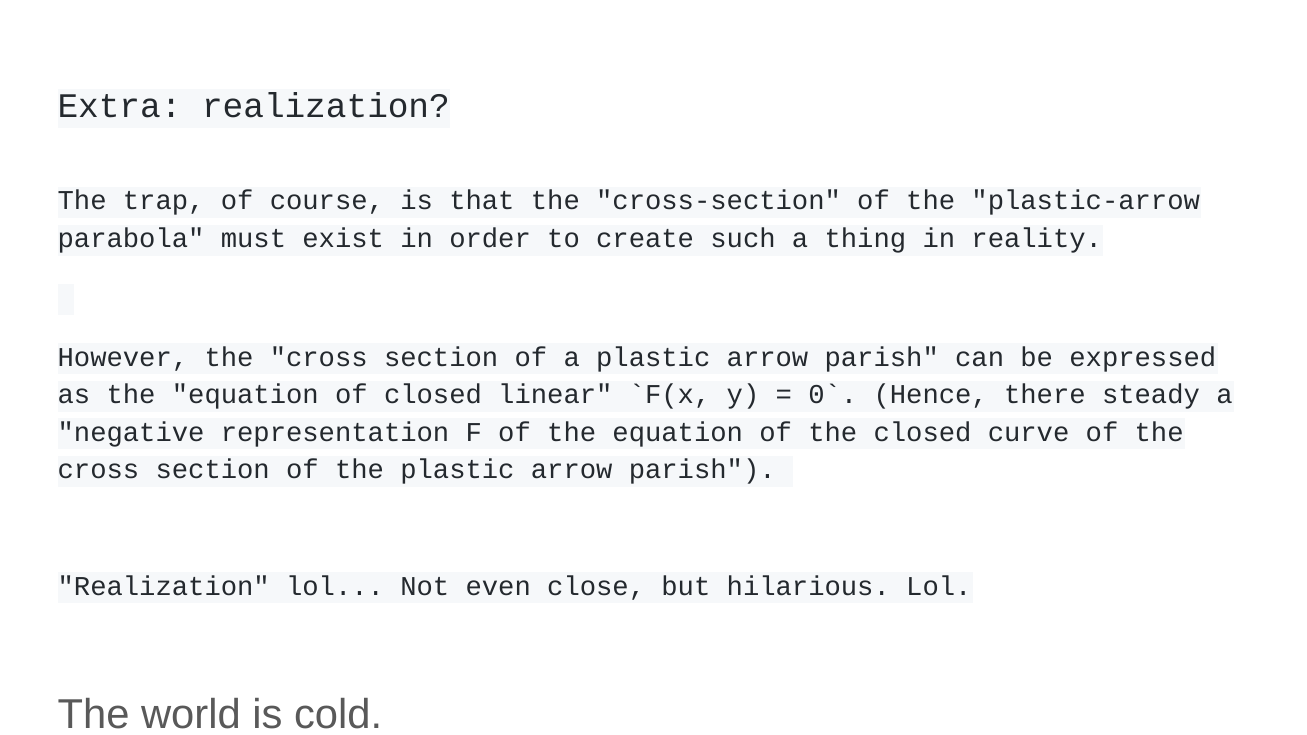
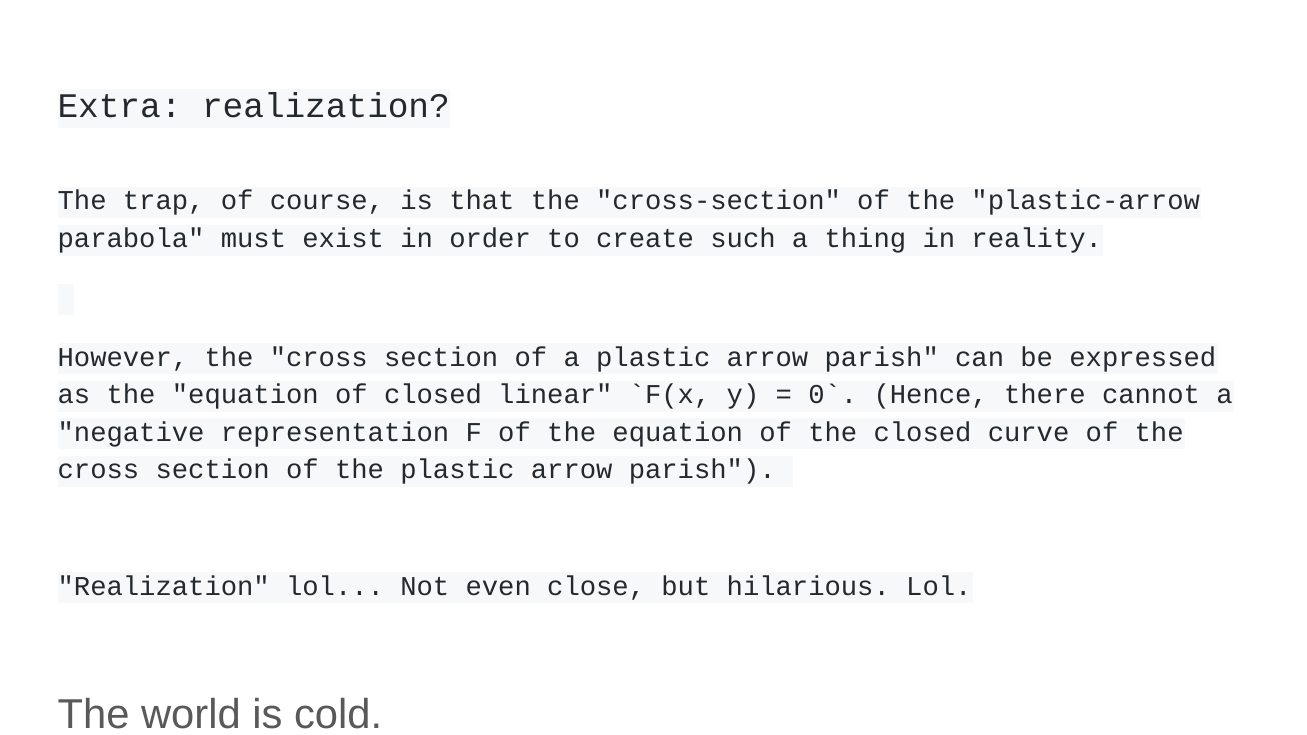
steady: steady -> cannot (1151, 395)
